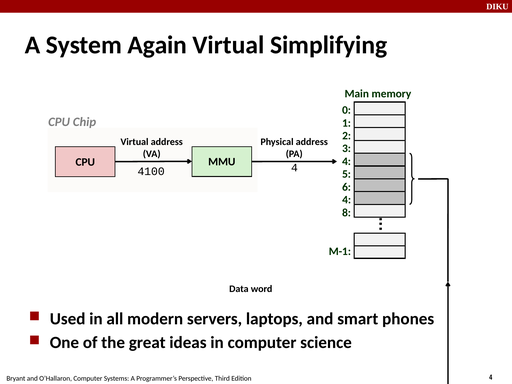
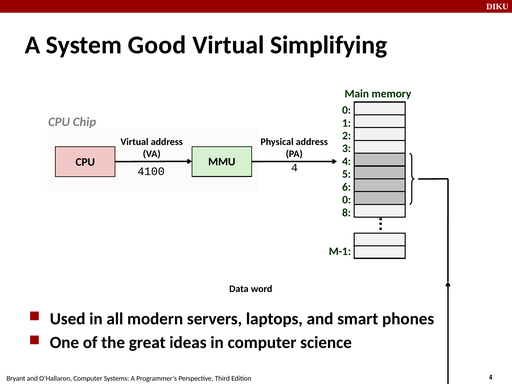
Again: Again -> Good (157, 45)
4: 4 -> 0 (347, 200)
